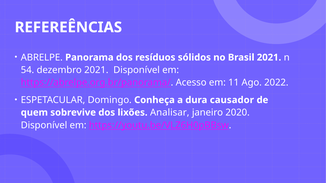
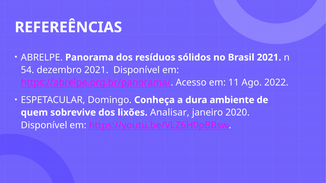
causador: causador -> ambiente (232, 100)
